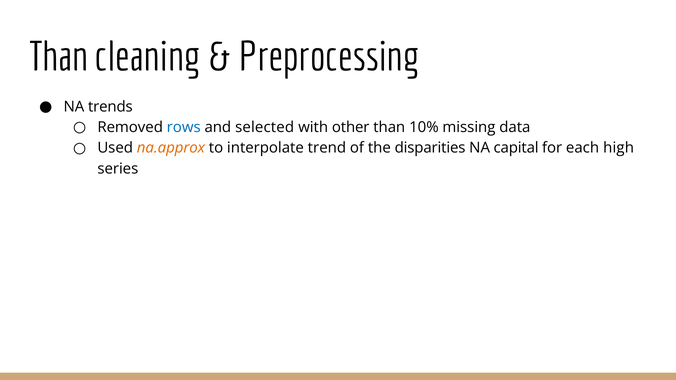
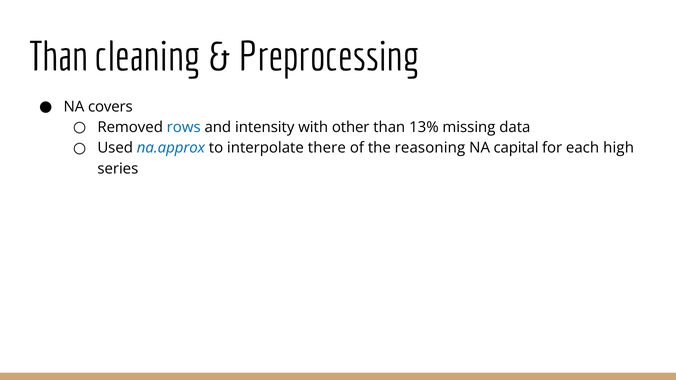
trends: trends -> covers (110, 107)
selected: selected -> intensity (265, 127)
10%: 10% -> 13% (424, 127)
na.approx colour: orange -> blue (171, 148)
trend: trend -> there (327, 148)
disparities: disparities -> reasoning (430, 148)
